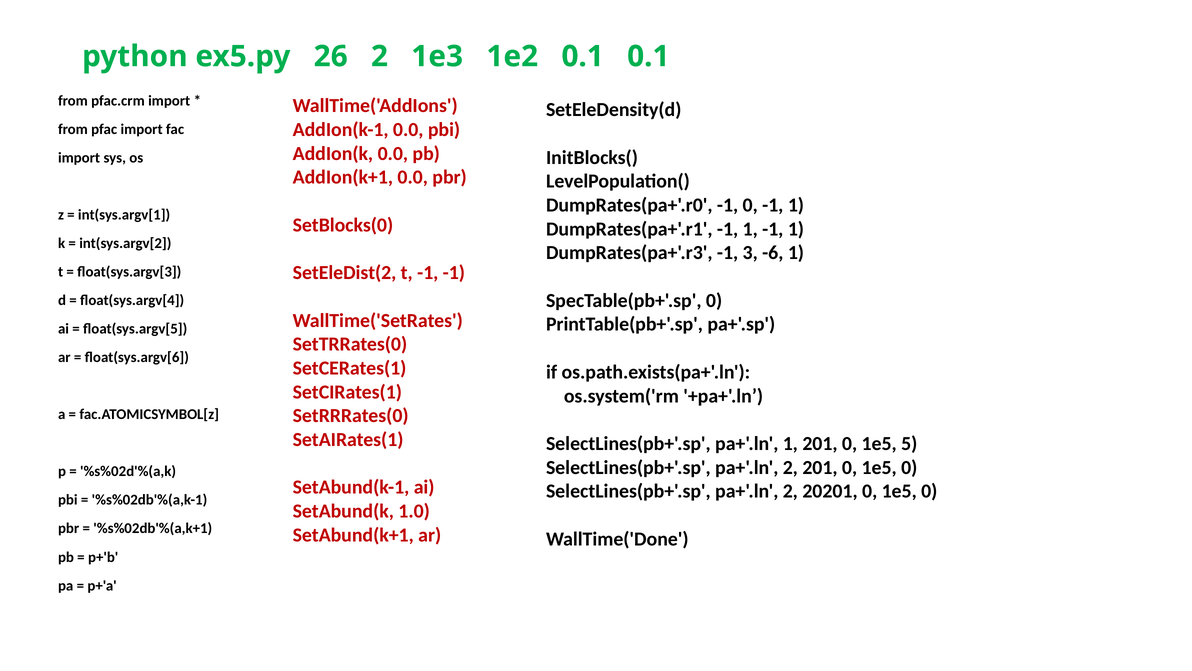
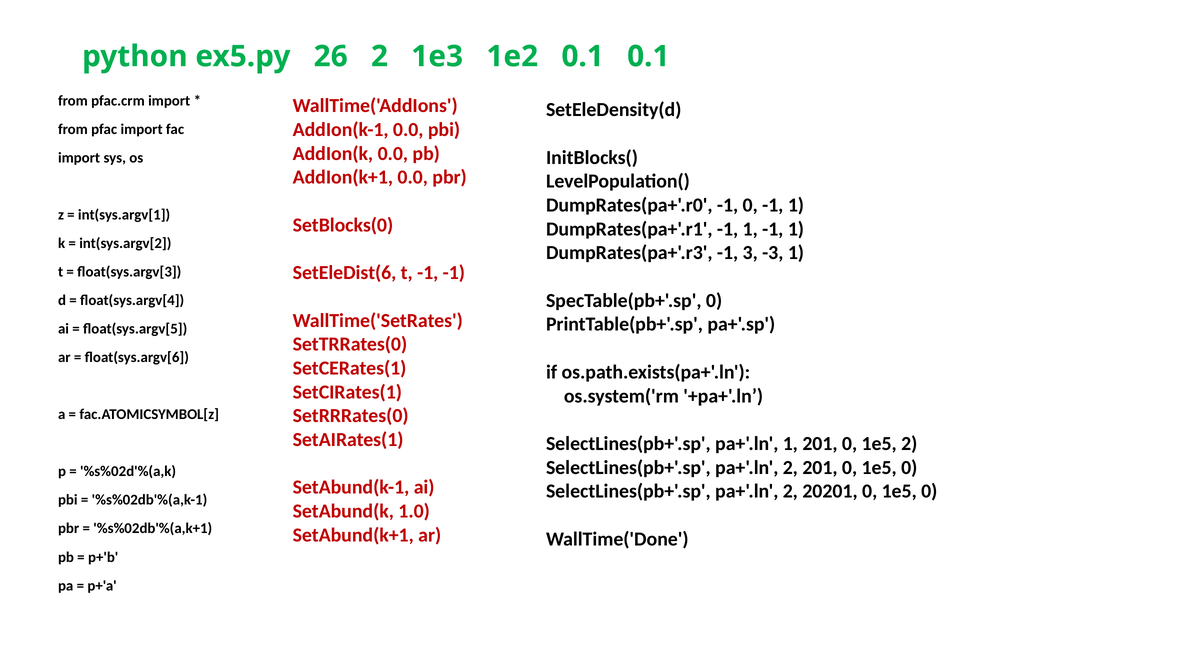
-6: -6 -> -3 (773, 253)
SetEleDist(2: SetEleDist(2 -> SetEleDist(6 (345, 273)
1e5 5: 5 -> 2 (909, 443)
